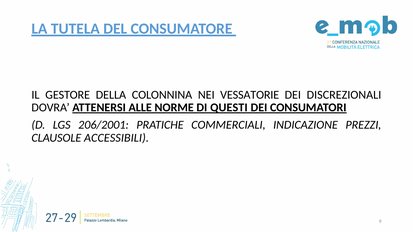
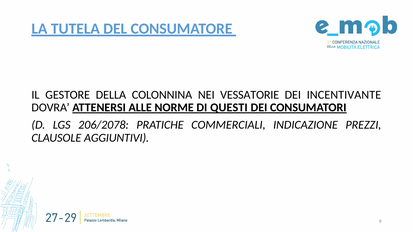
DISCREZIONALI: DISCREZIONALI -> INCENTIVANTE (344, 95)
206/2001: 206/2001 -> 206/2078 (104, 125)
ACCESSIBILI: ACCESSIBILI -> AGGIUNTIVI (117, 138)
